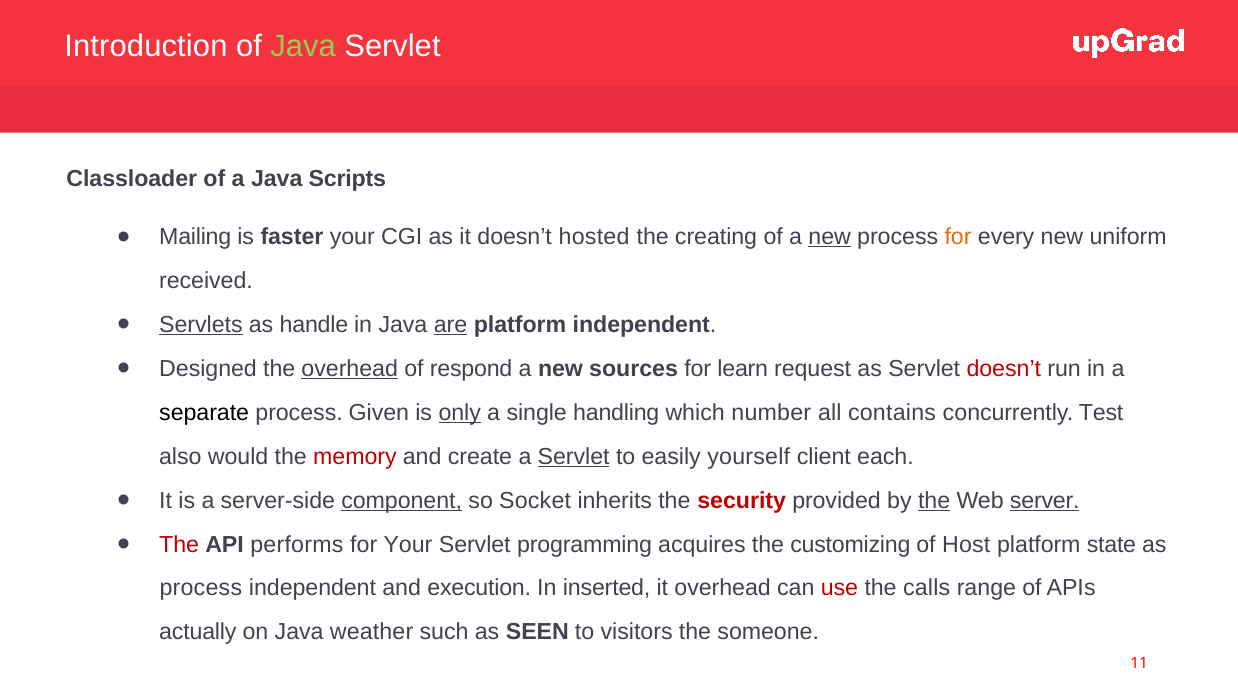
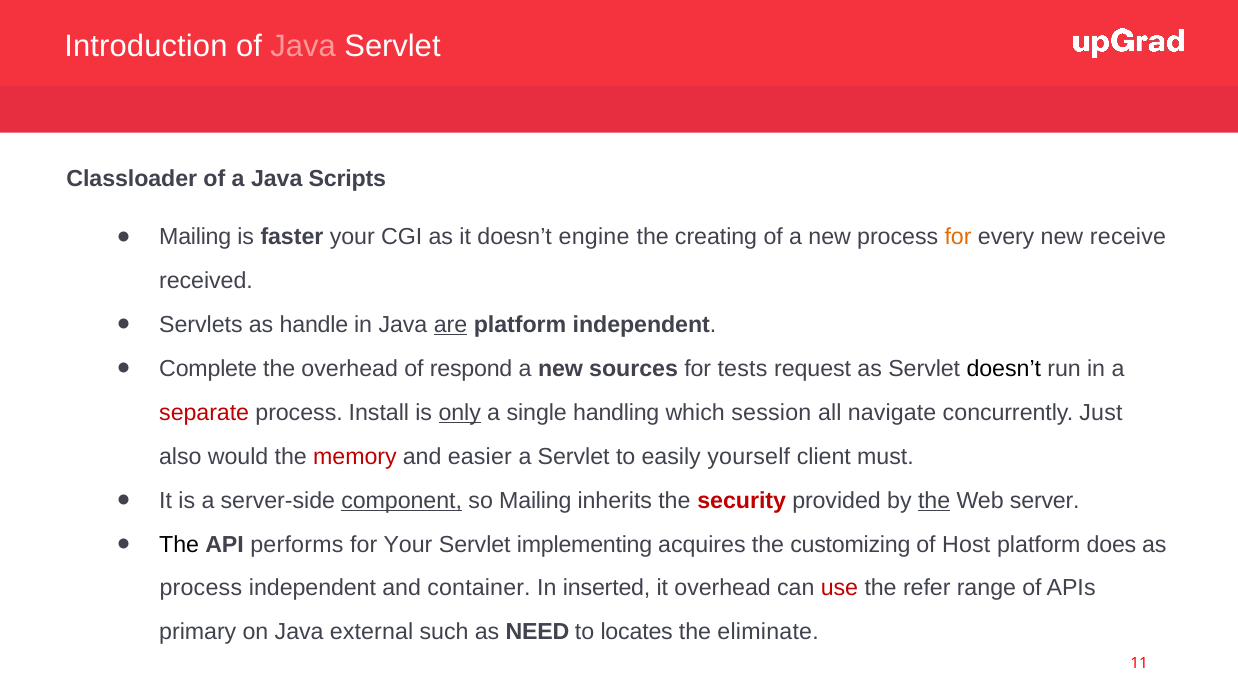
Java colour: light green -> pink (303, 46)
hosted: hosted -> engine (594, 237)
new underline: present -> none (830, 237)
uniform: uniform -> receive (1128, 237)
Servlets underline: present -> none (201, 325)
Designed: Designed -> Complete (208, 369)
overhead underline: present -> none (350, 369)
learn: learn -> tests (743, 369)
doesn’t colour: red -> black (1004, 369)
separate colour: black -> red (204, 413)
Given: Given -> Install (379, 413)
number: number -> session (771, 413)
contains: contains -> navigate (892, 413)
Test: Test -> Just (1101, 413)
create: create -> easier (480, 457)
Servlet underline: present -> none (574, 457)
each: each -> must (885, 457)
so Socket: Socket -> Mailing (535, 501)
server underline: present -> none (1045, 501)
The colour: red -> black (179, 545)
programming: programming -> implementing (585, 545)
state: state -> does (1111, 545)
execution: execution -> container (479, 589)
calls: calls -> refer (927, 589)
actually: actually -> primary (198, 633)
weather: weather -> external (372, 633)
SEEN: SEEN -> NEED (537, 633)
visitors: visitors -> locates (637, 633)
someone: someone -> eliminate (768, 633)
